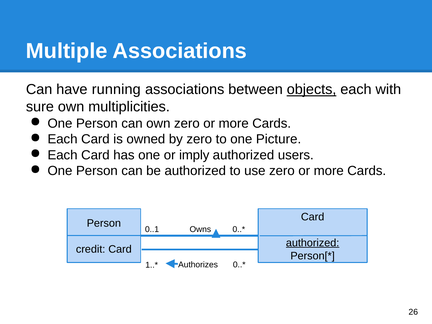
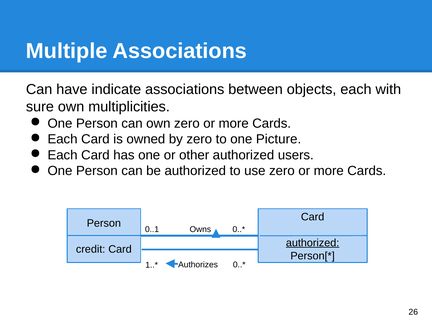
running: running -> indicate (116, 90)
objects underline: present -> none (312, 90)
imply: imply -> other (194, 155)
